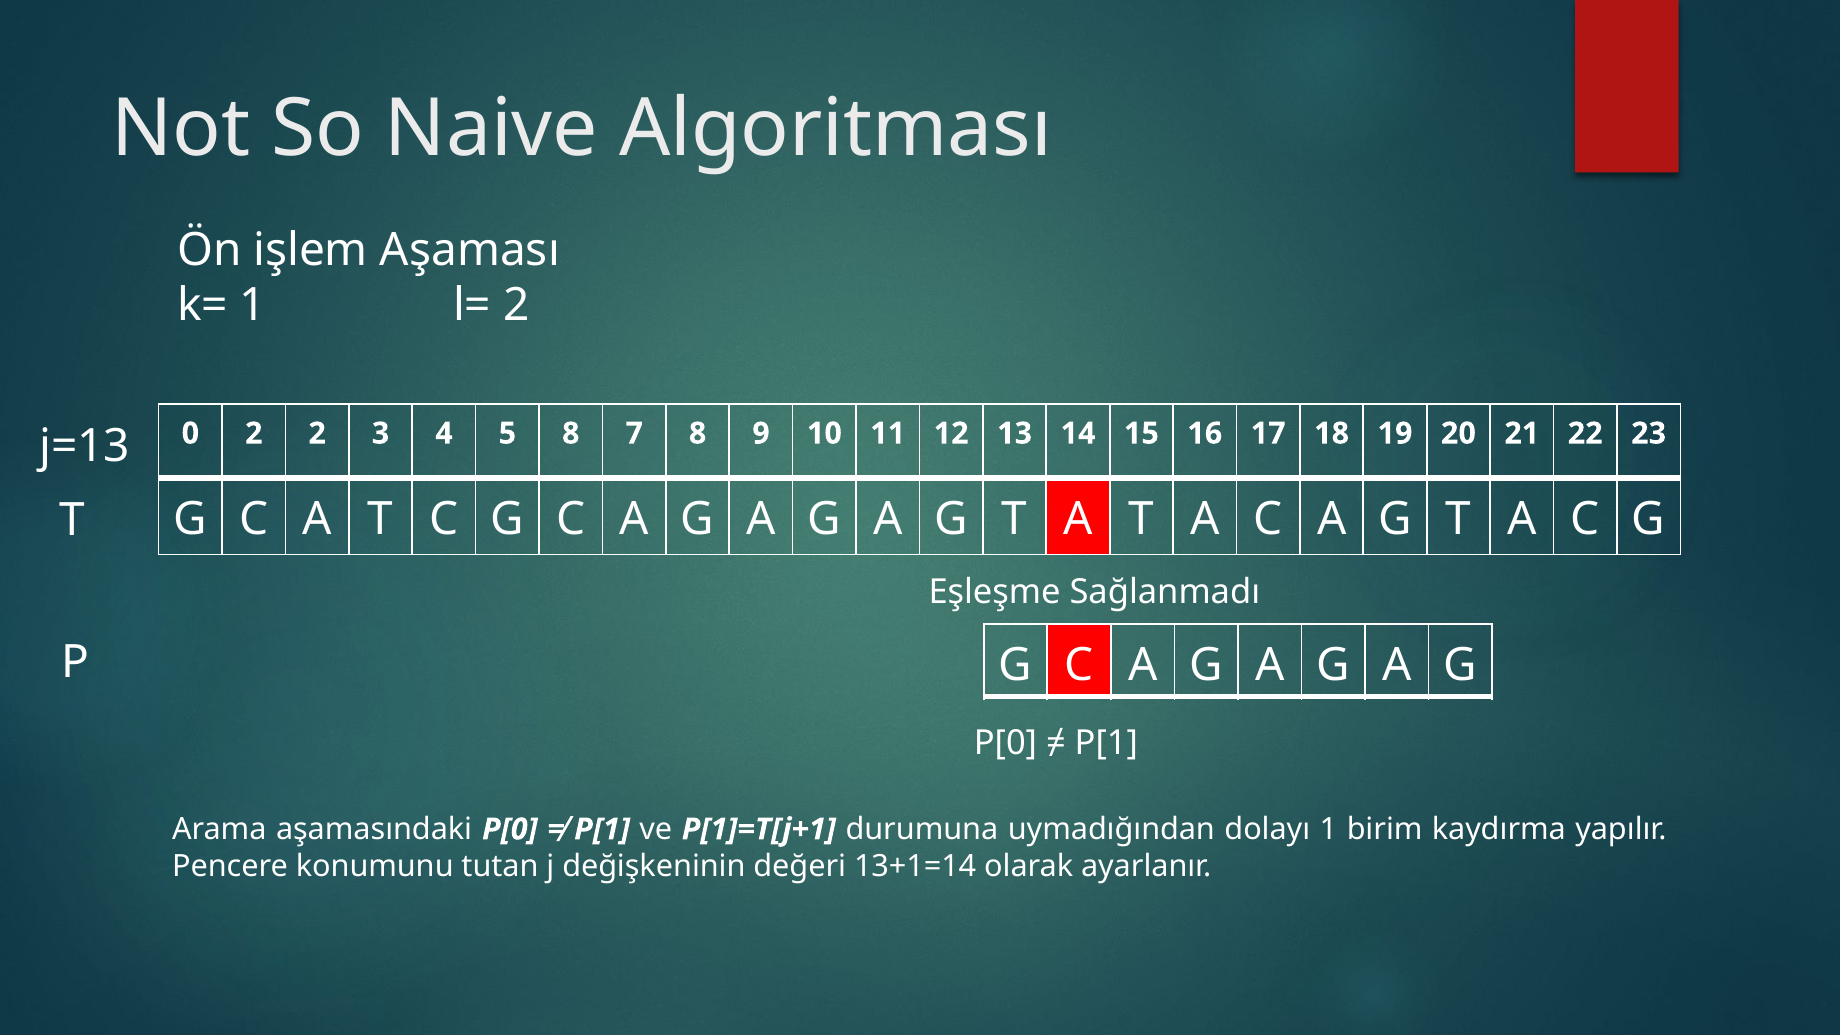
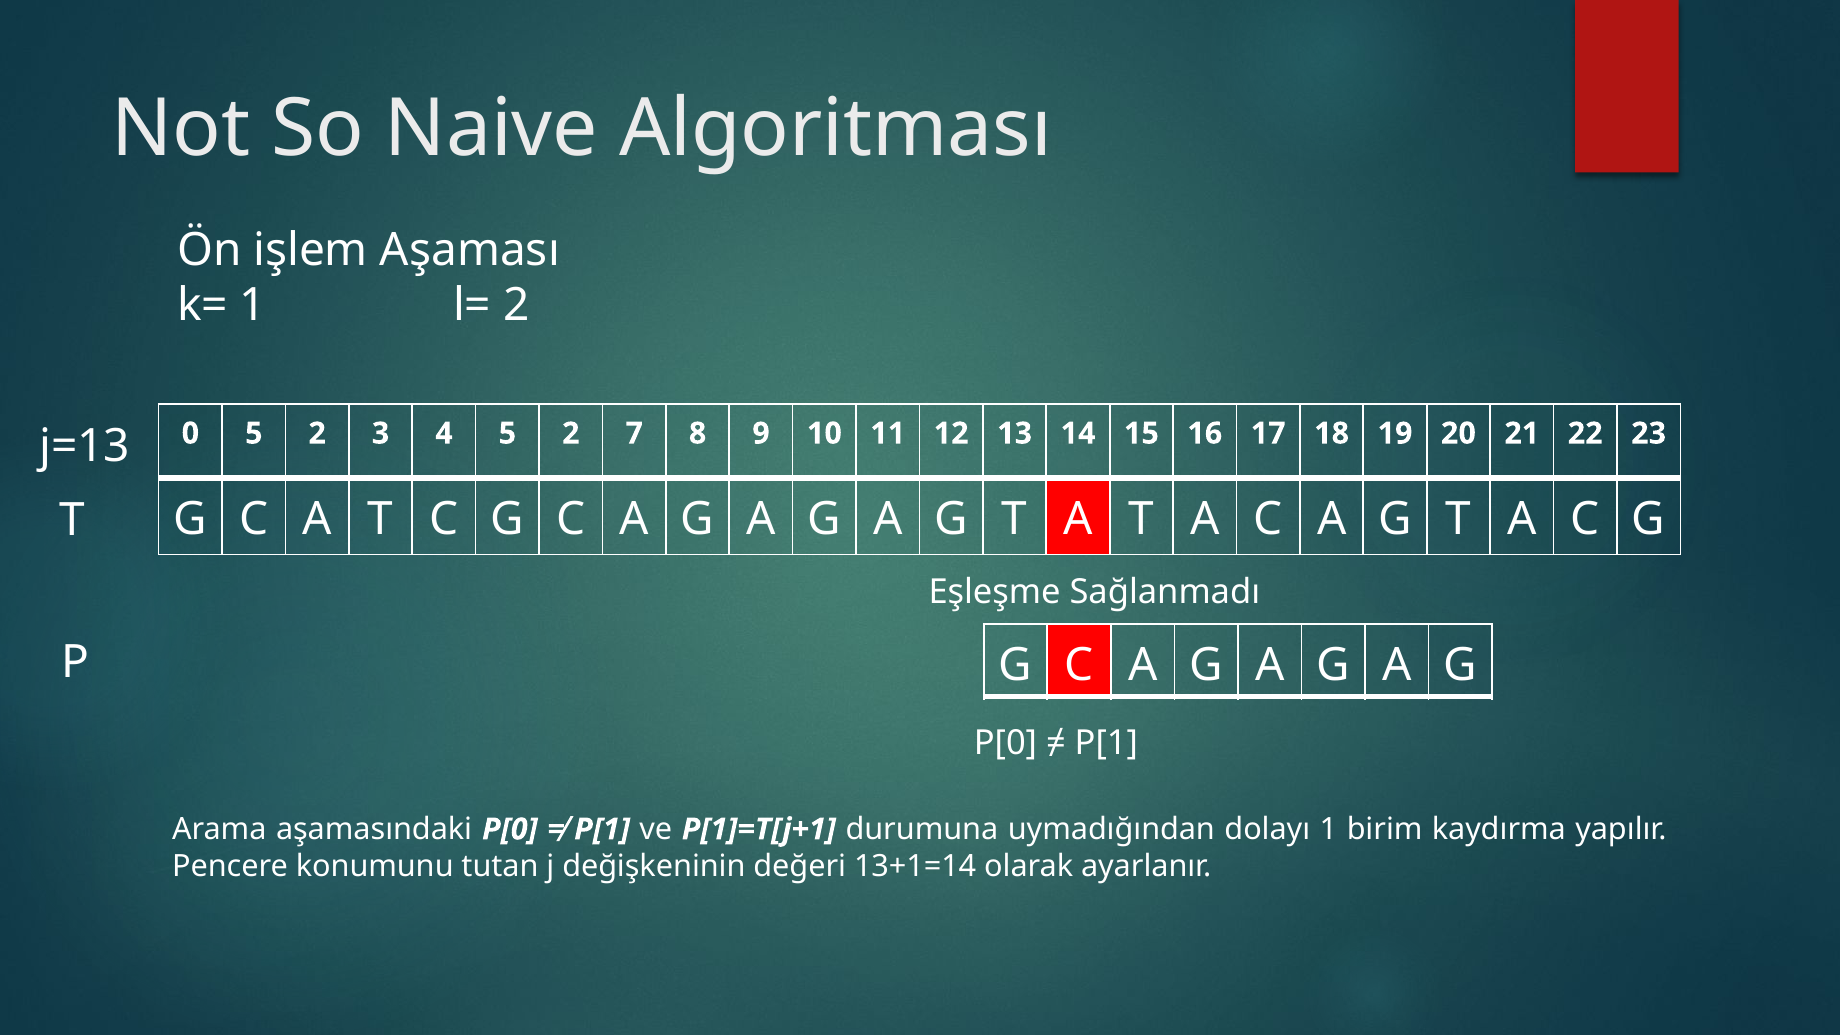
0 2: 2 -> 5 (254, 433)
4 5 8: 8 -> 2 (571, 433)
